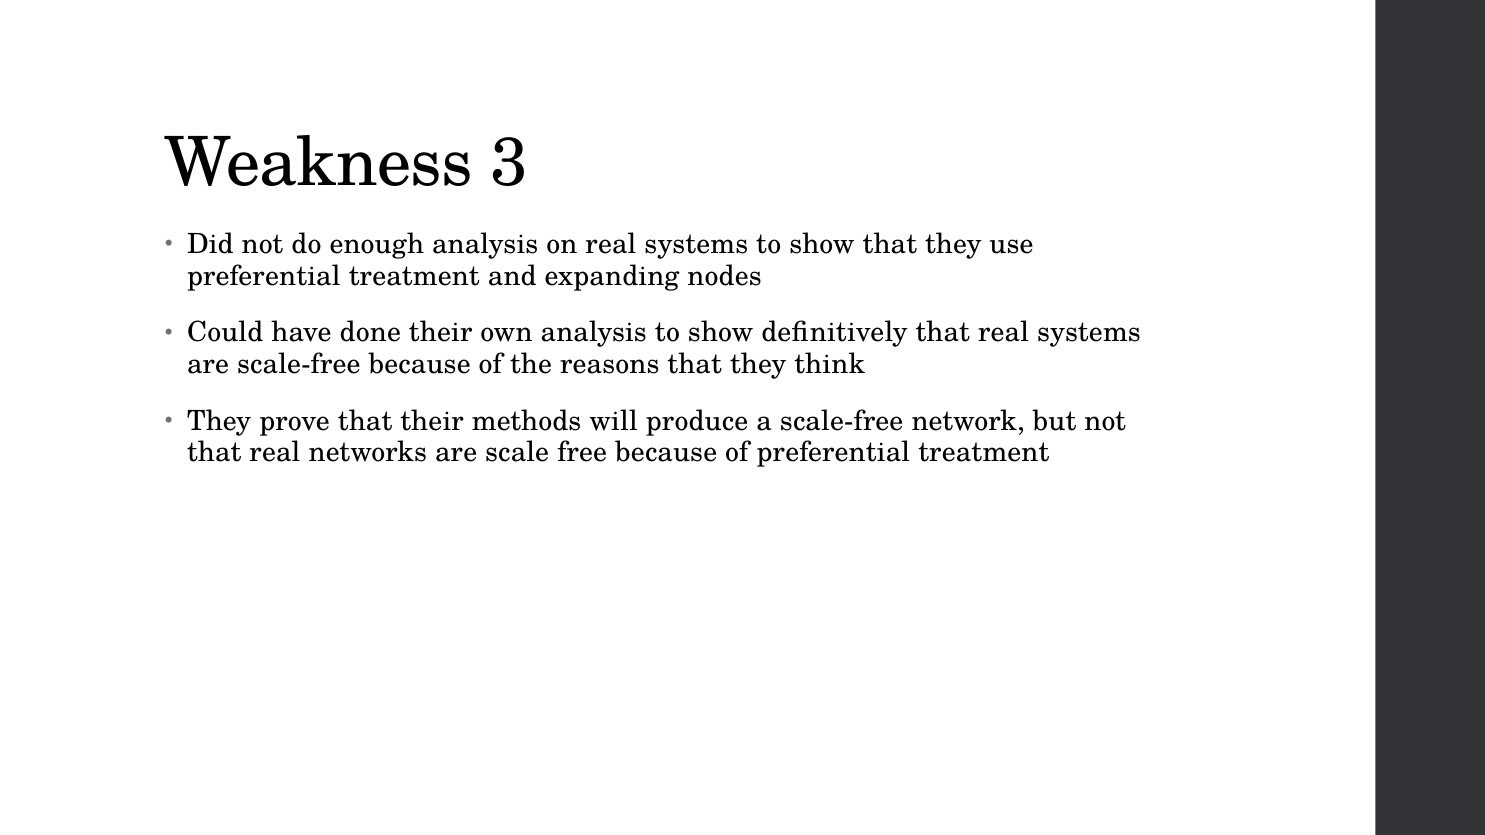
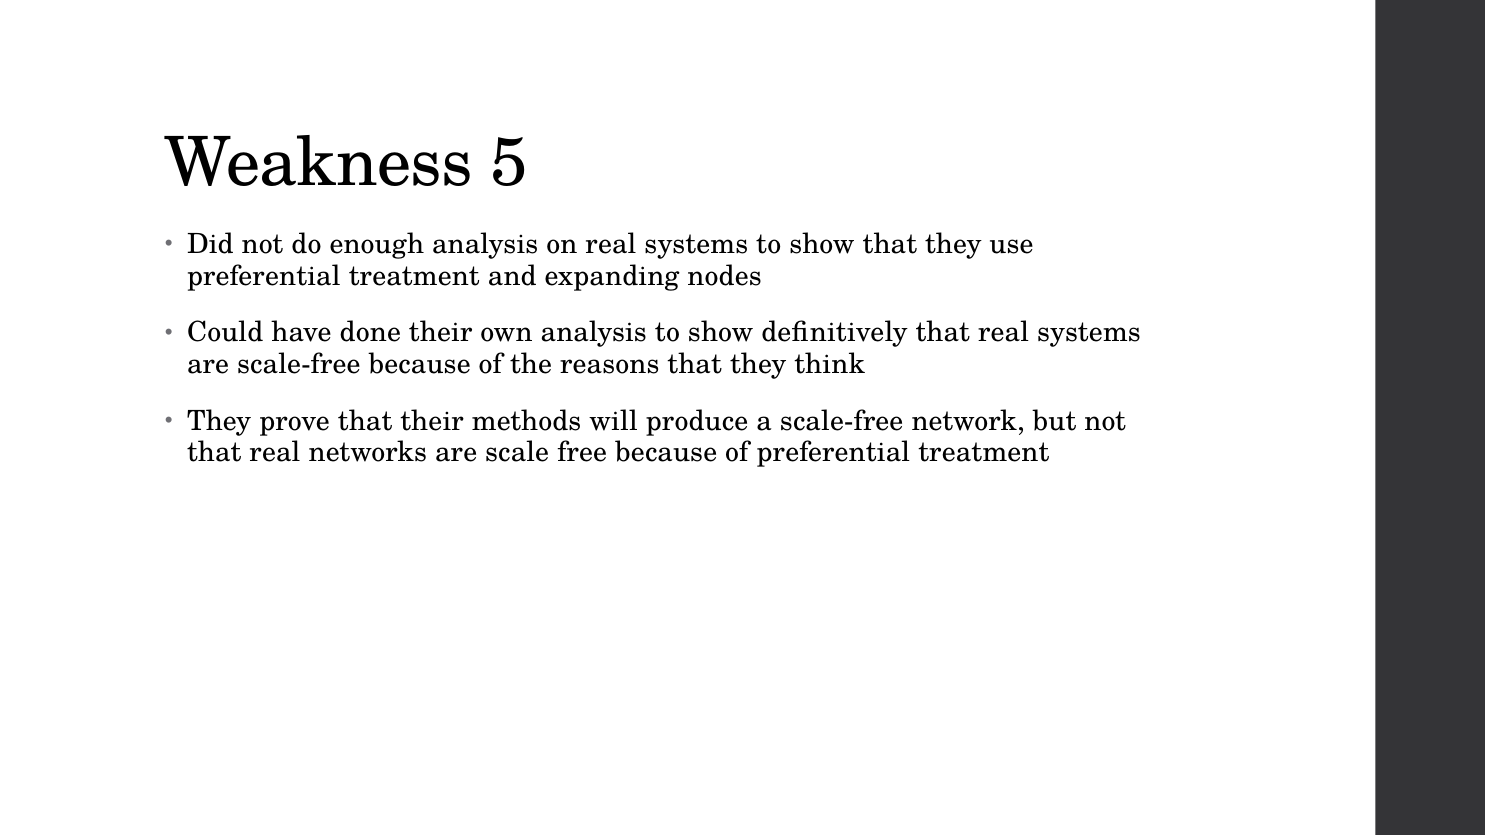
3: 3 -> 5 (509, 163)
